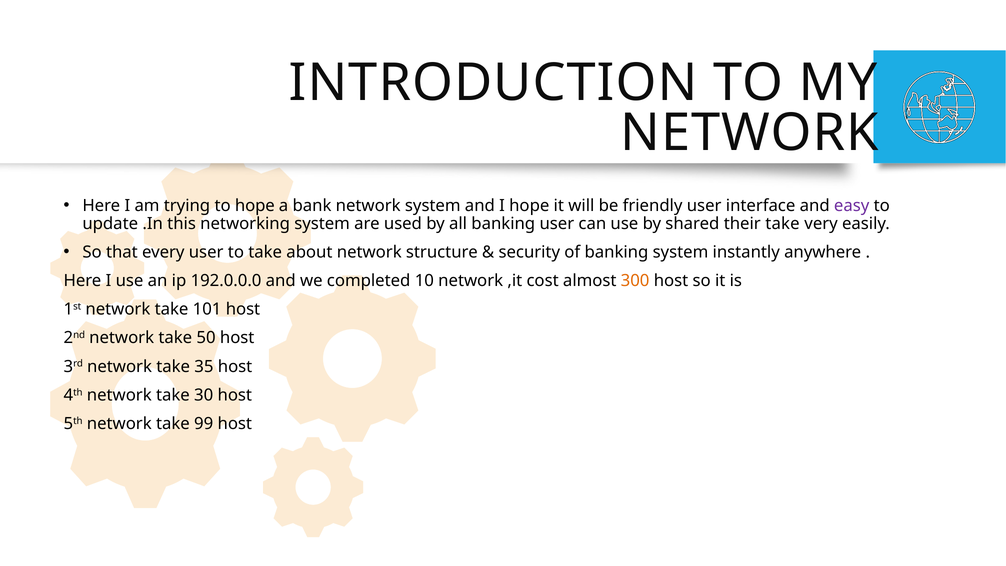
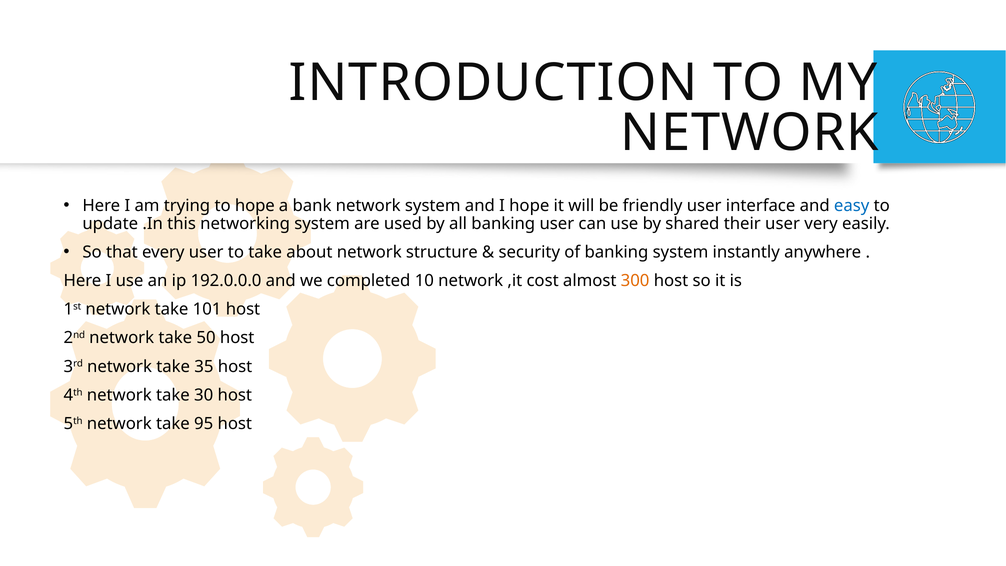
easy colour: purple -> blue (852, 205)
their take: take -> user (783, 224)
99: 99 -> 95 (204, 424)
